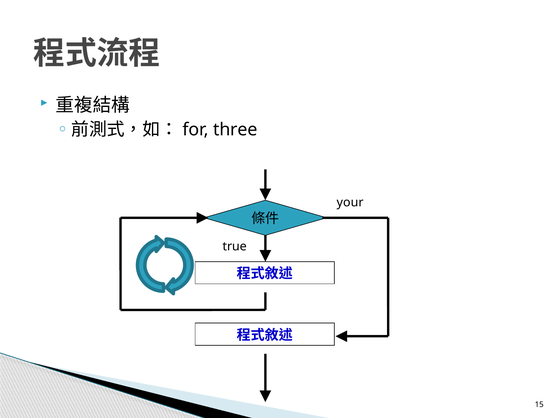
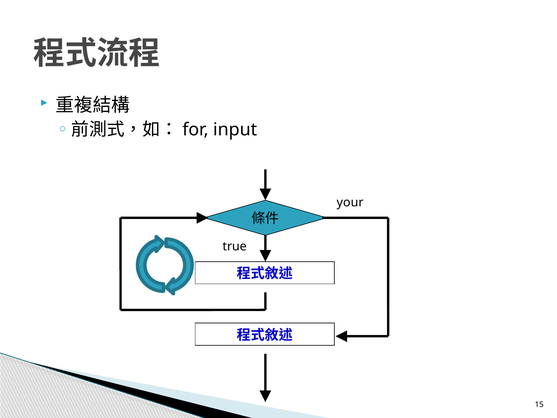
three: three -> input (235, 130)
